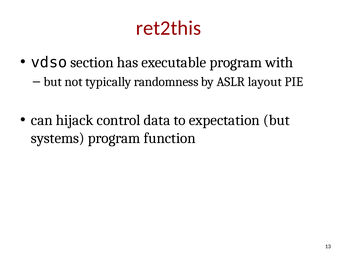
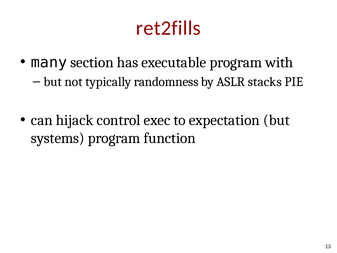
ret2this: ret2this -> ret2fills (168, 28)
vdso: vdso -> many (49, 62)
layout: layout -> stacks (265, 82)
data: data -> exec (157, 120)
